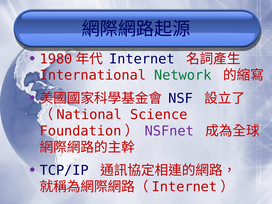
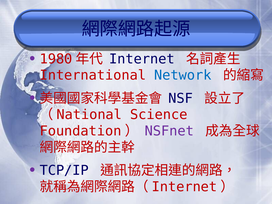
Network colour: green -> blue (183, 75)
